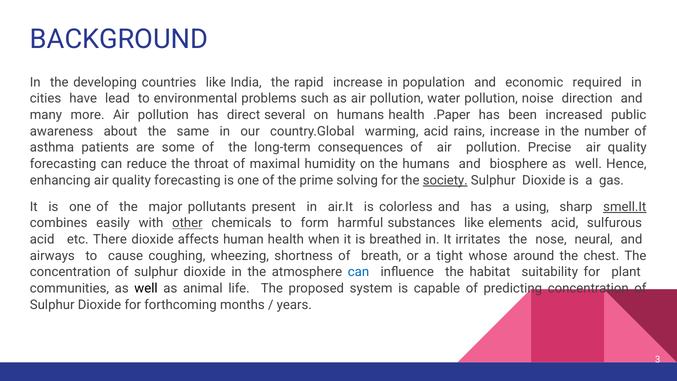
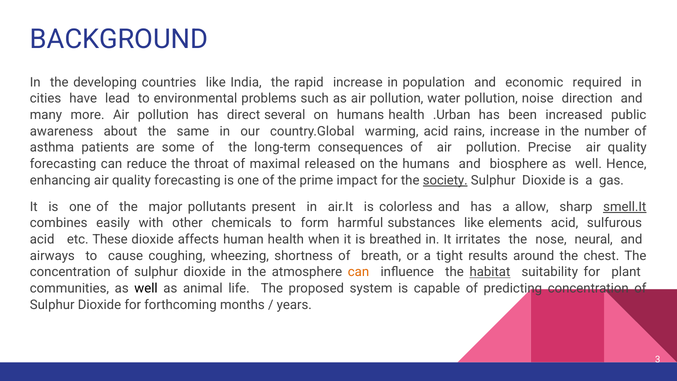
.Paper: .Paper -> .Urban (452, 115)
humidity: humidity -> released (330, 164)
solving: solving -> impact (357, 180)
using: using -> allow (532, 207)
other underline: present -> none (187, 223)
There: There -> These (110, 239)
whose: whose -> results (488, 256)
can colour: blue -> orange (358, 272)
habitat underline: none -> present (490, 272)
